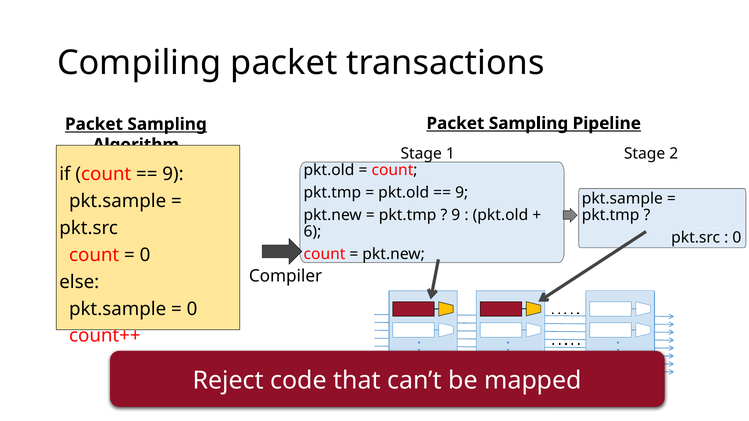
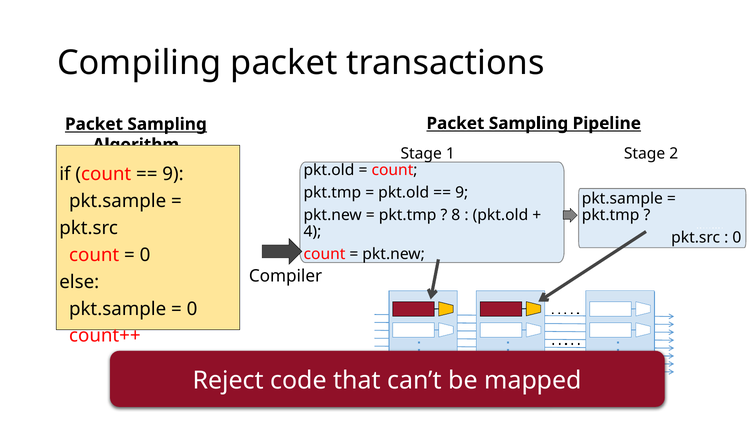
9: 9 -> 8 (456, 215)
6: 6 -> 4 (312, 232)
